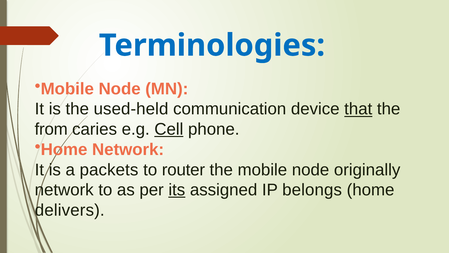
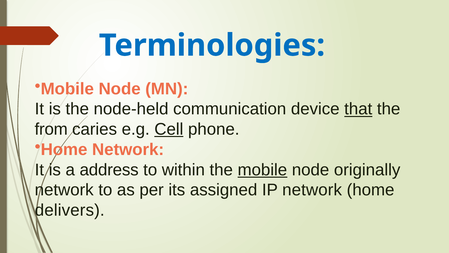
used-held: used-held -> node-held (131, 109)
packets: packets -> address (109, 170)
router: router -> within (183, 170)
mobile underline: none -> present (262, 170)
its underline: present -> none (177, 190)
IP belongs: belongs -> network (312, 190)
